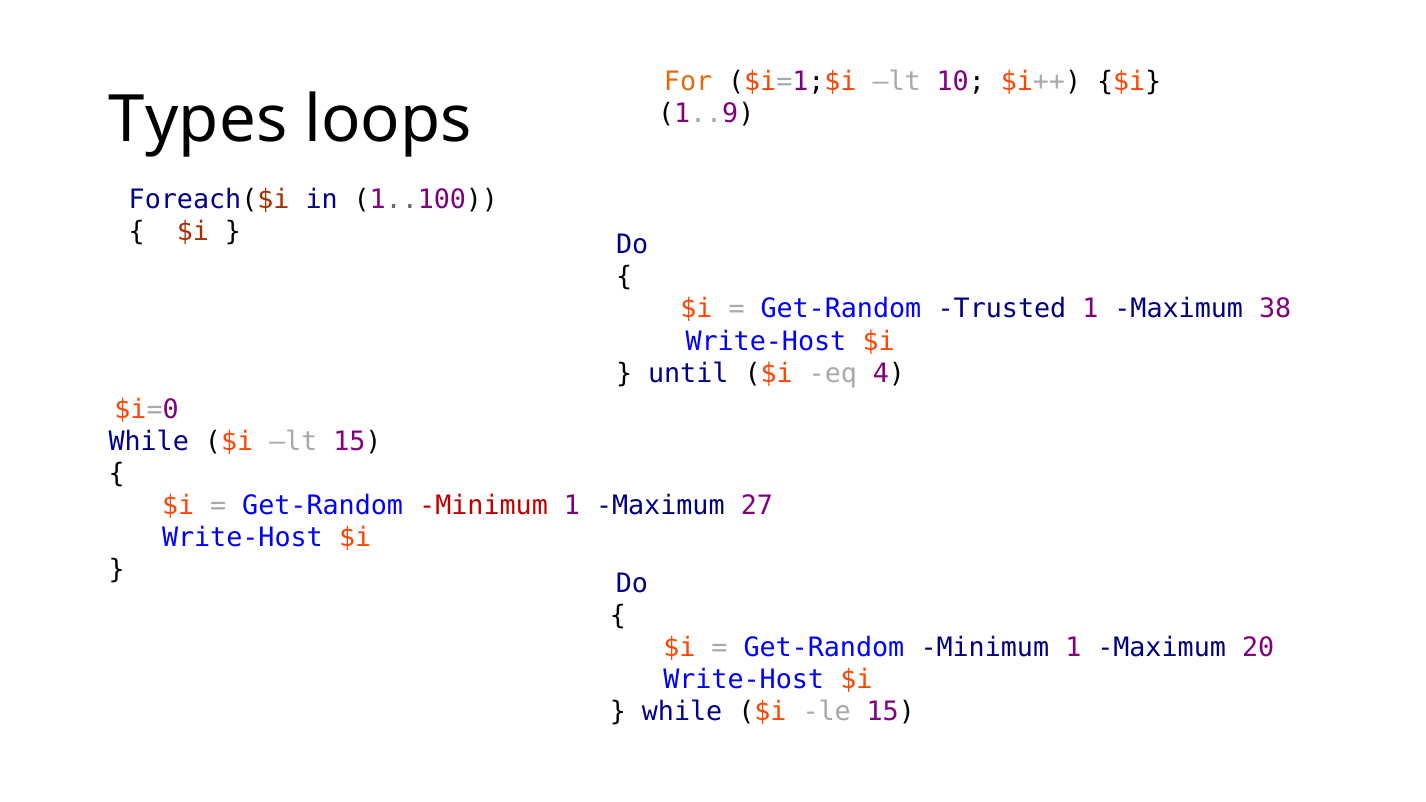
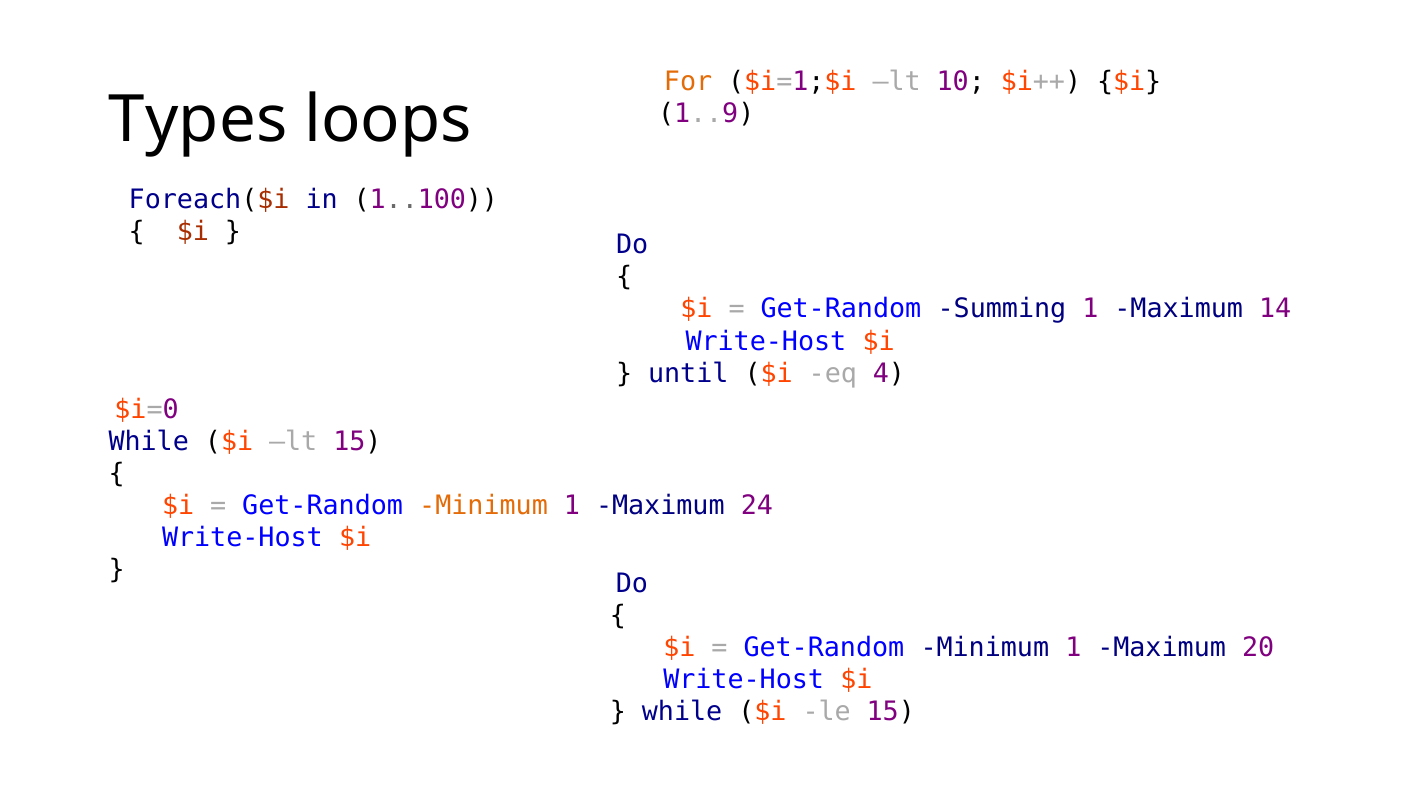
Trusted: Trusted -> Summing (1002, 309)
38: 38 -> 14 (1275, 309)
Minimum colour: red -> orange (484, 506)
27: 27 -> 24 (757, 506)
